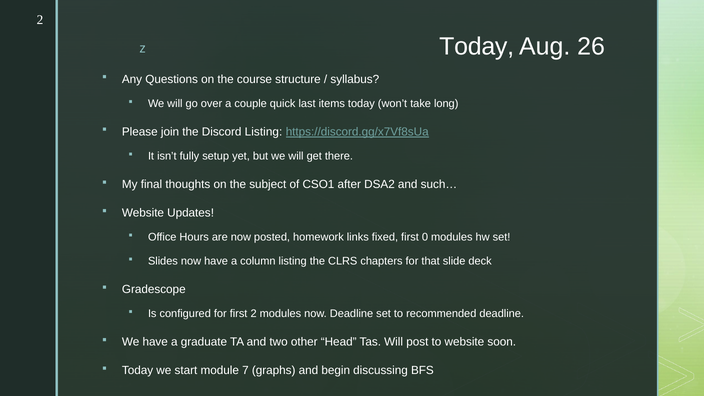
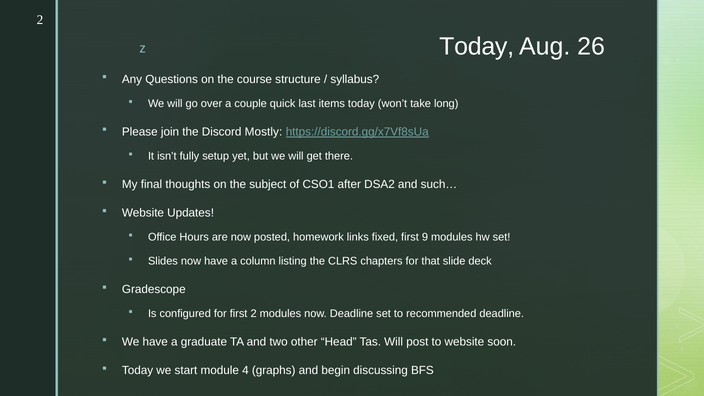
Discord Listing: Listing -> Mostly (264, 132)
0: 0 -> 9 (425, 237)
7: 7 -> 4 (245, 371)
